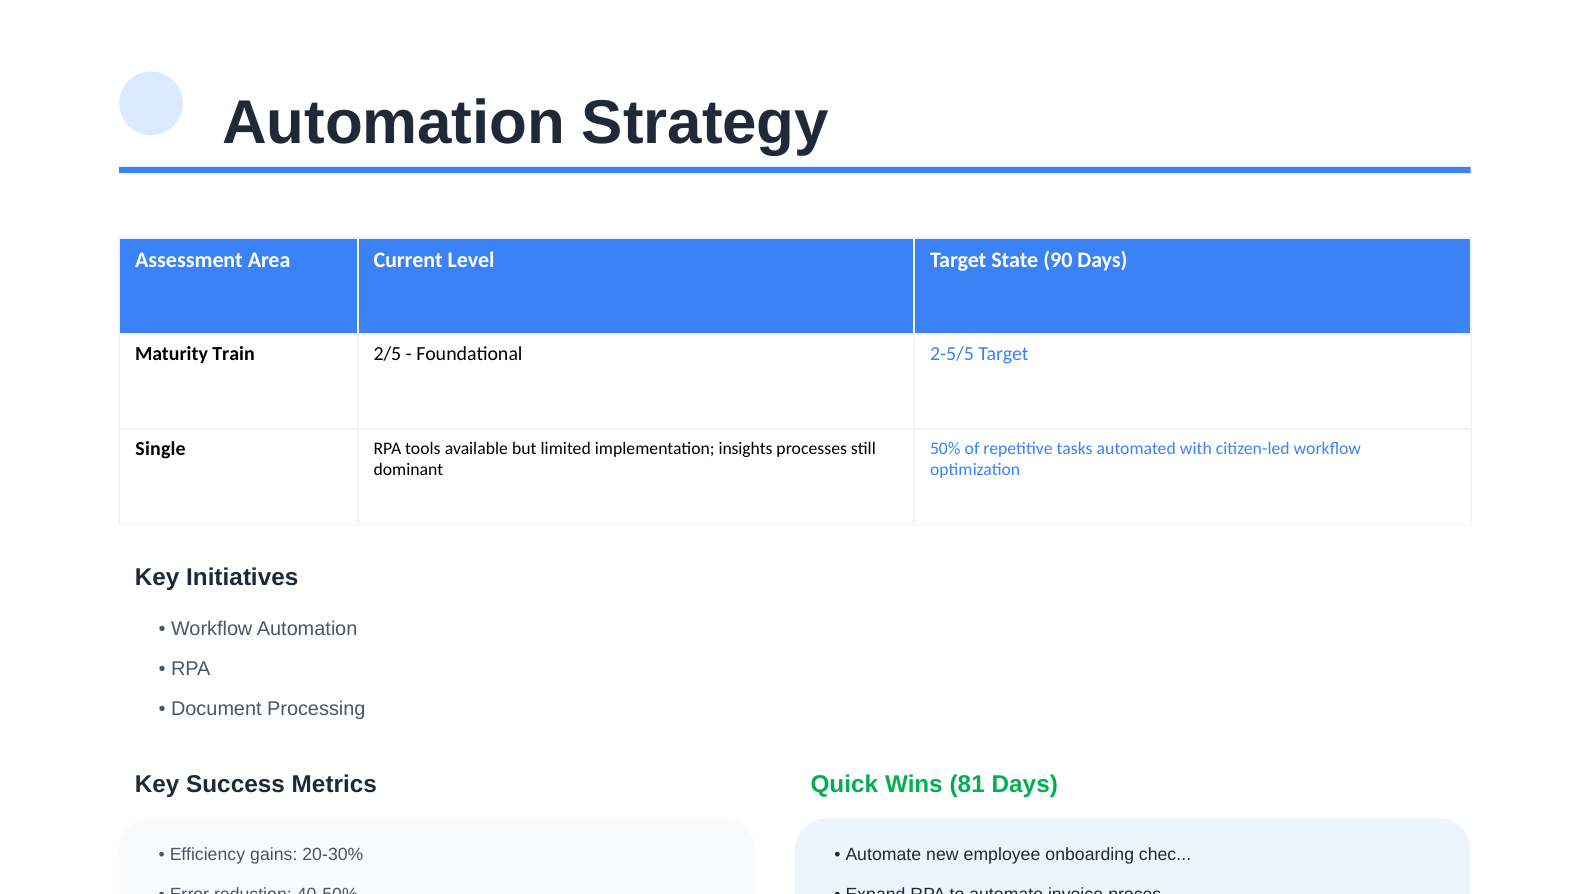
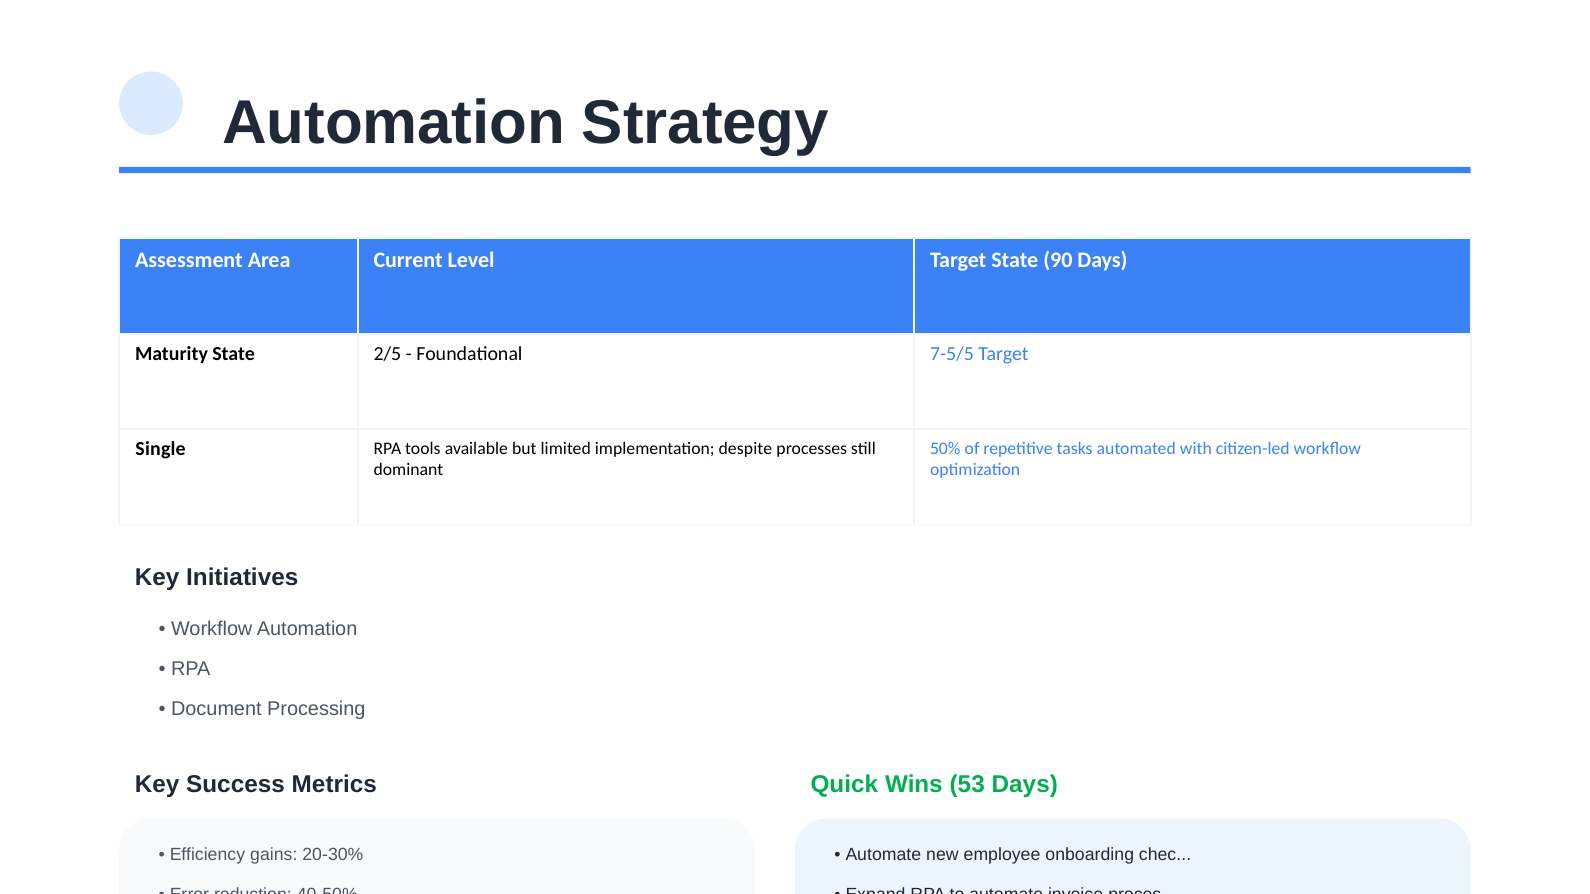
Maturity Train: Train -> State (234, 354)
2-5/5: 2-5/5 -> 7-5/5 (952, 354)
insights: insights -> despite (745, 448)
81: 81 -> 53 (967, 785)
